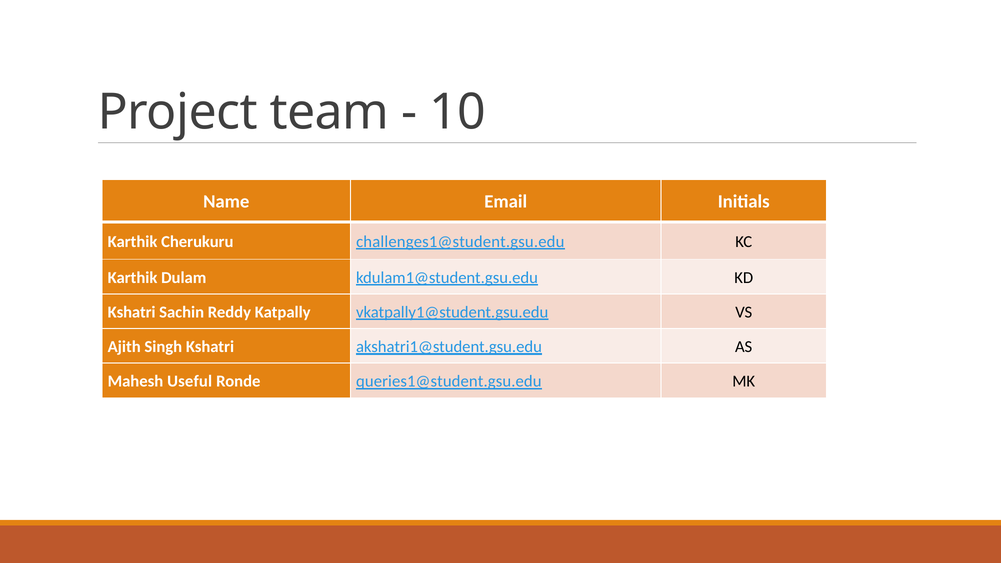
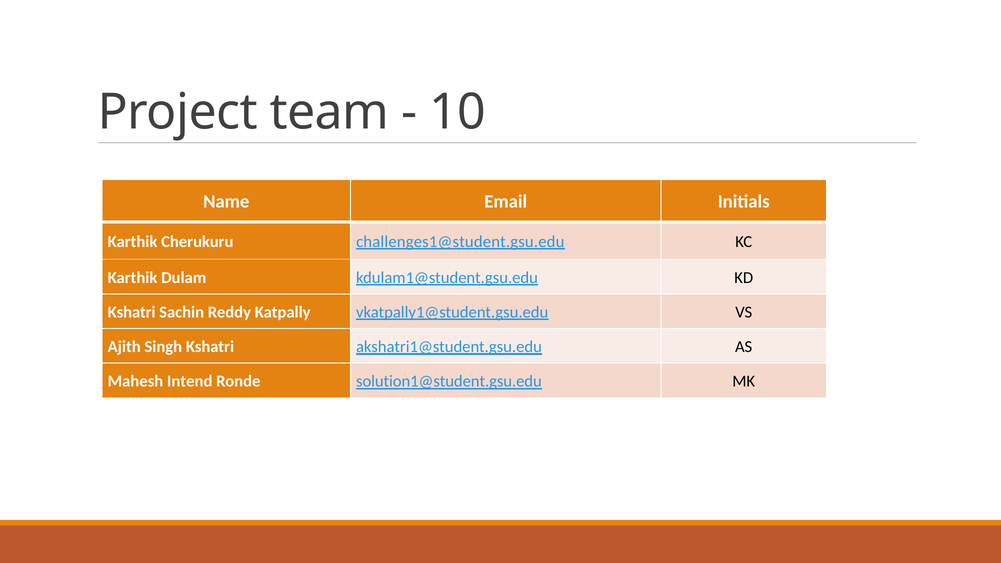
Useful: Useful -> Intend (190, 381)
queries1@student.gsu.edu: queries1@student.gsu.edu -> solution1@student.gsu.edu (449, 381)
